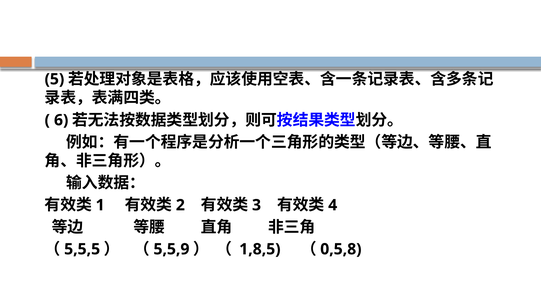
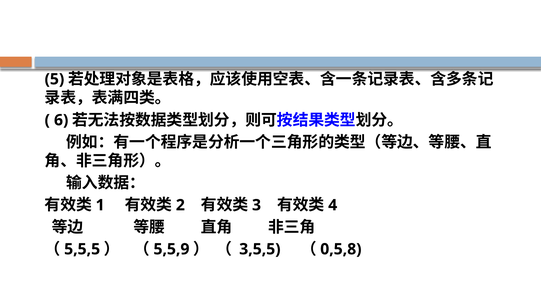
1,8,5: 1,8,5 -> 3,5,5 (260, 249)
